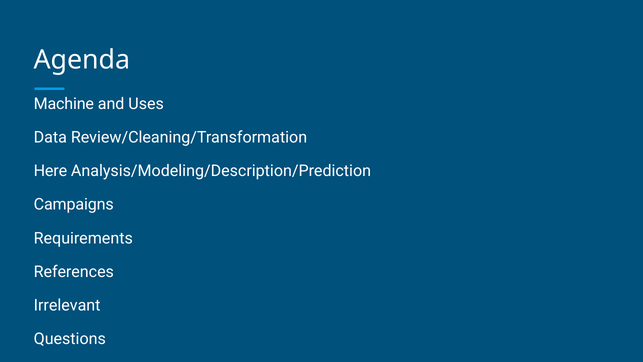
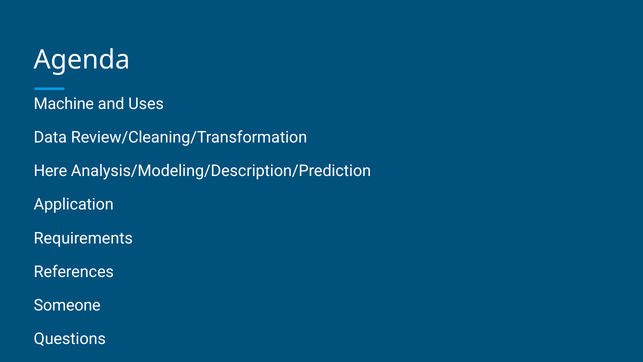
Campaigns: Campaigns -> Application (74, 205)
Irrelevant: Irrelevant -> Someone (67, 305)
